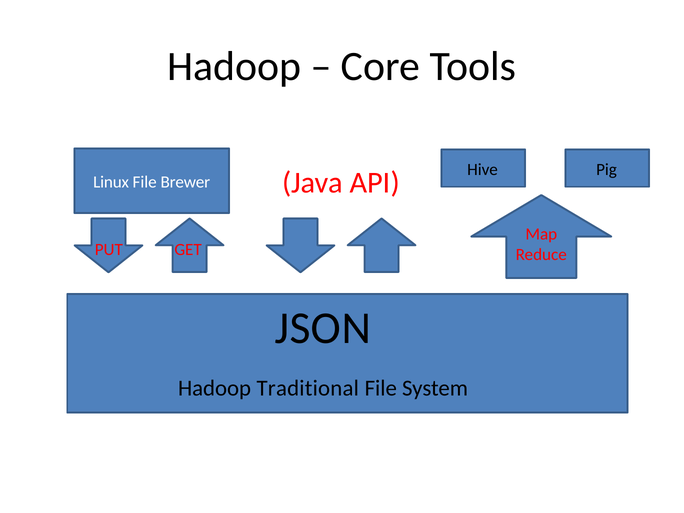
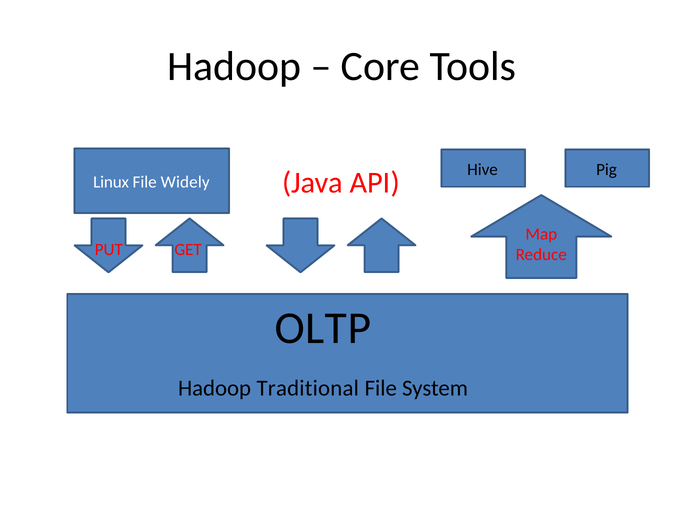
Brewer: Brewer -> Widely (185, 182)
JSON: JSON -> OLTP (323, 328)
